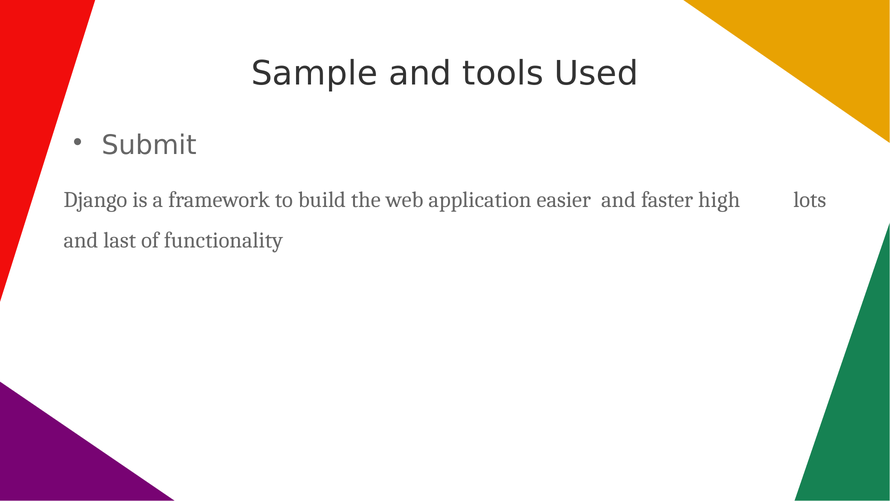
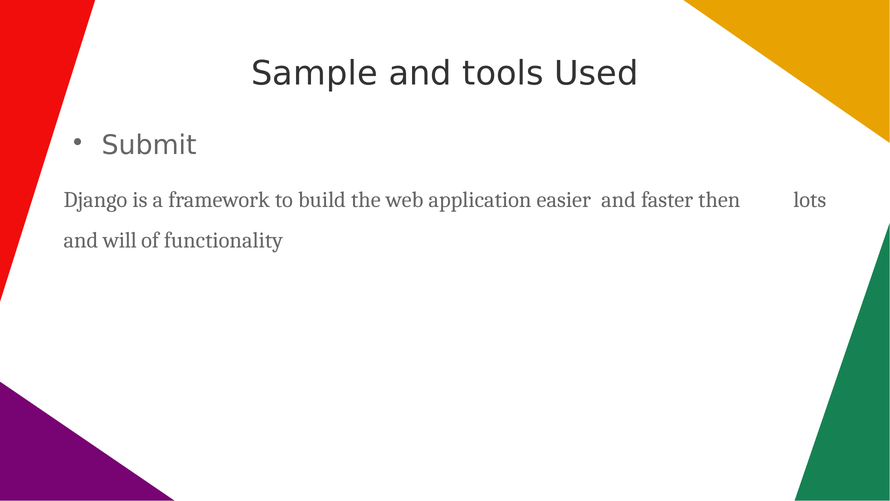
high: high -> then (719, 200)
last: last -> will (120, 240)
